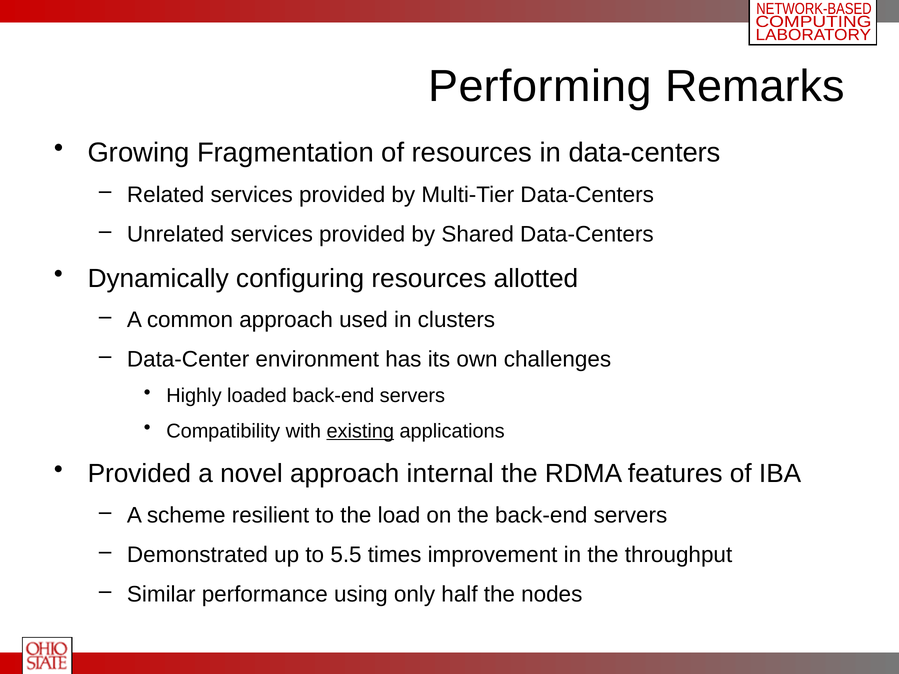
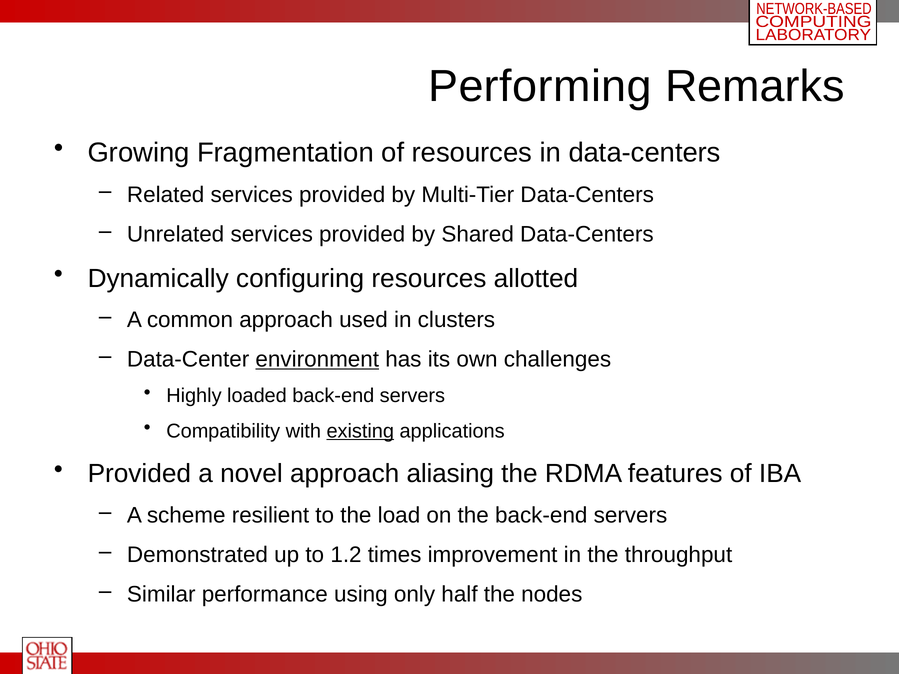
environment underline: none -> present (317, 360)
internal: internal -> aliasing (450, 474)
5.5: 5.5 -> 1.2 (346, 555)
